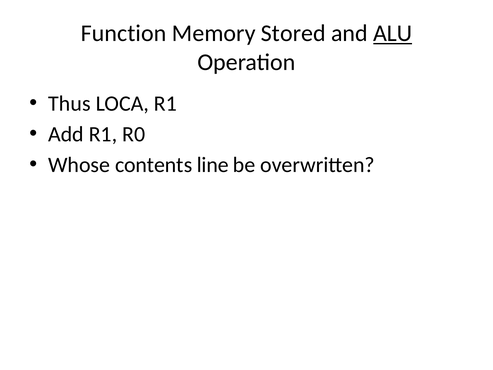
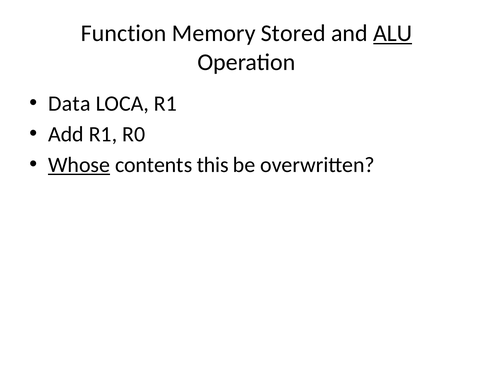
Thus: Thus -> Data (69, 103)
Whose underline: none -> present (79, 165)
line: line -> this (213, 165)
